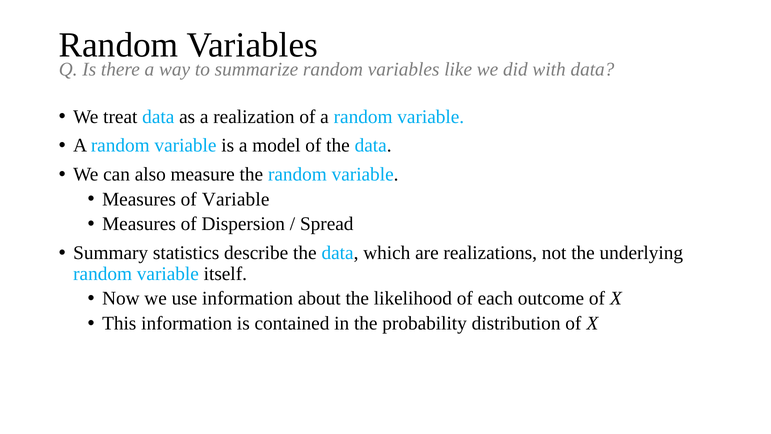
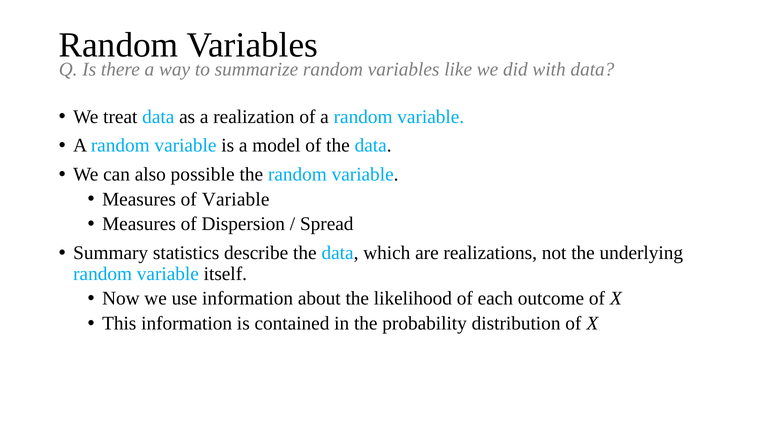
measure: measure -> possible (203, 174)
